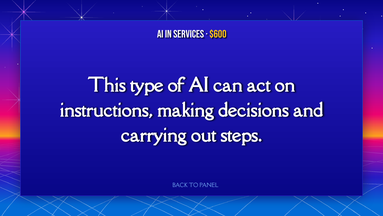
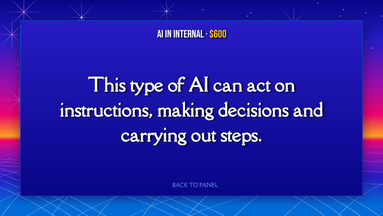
Services: Services -> Internal (189, 34)
